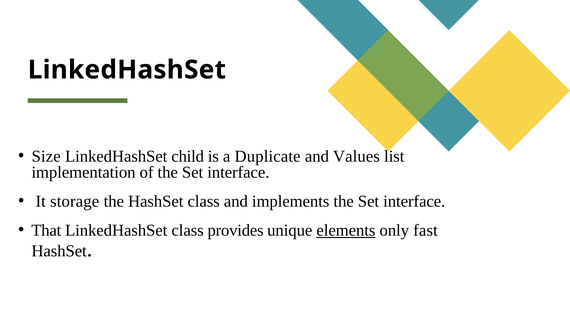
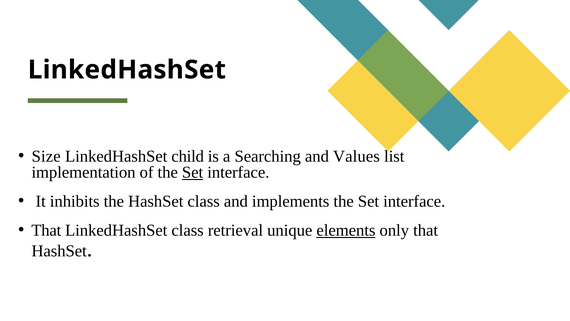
Duplicate: Duplicate -> Searching (268, 156)
Set underline: none -> present (193, 172)
storage: storage -> inhibits (75, 201)
provides: provides -> retrieval (235, 230)
only fast: fast -> that (426, 230)
